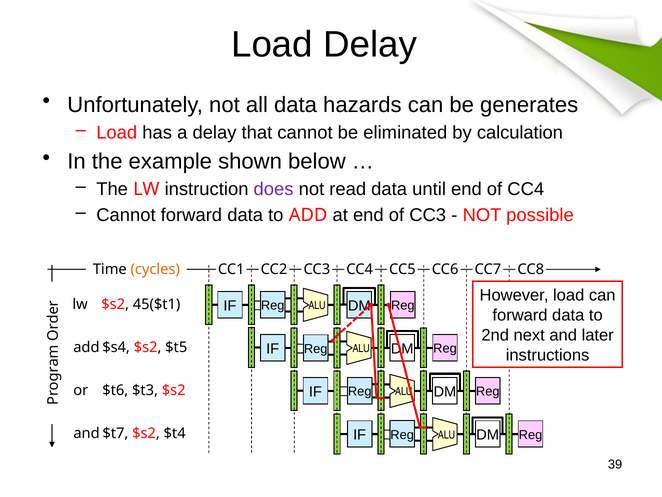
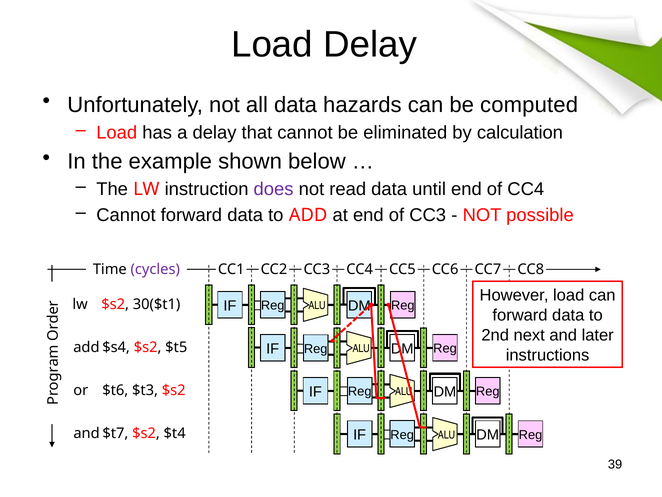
generates: generates -> computed (529, 105)
cycles colour: orange -> purple (155, 269)
45($t1: 45($t1 -> 30($t1 (157, 304)
